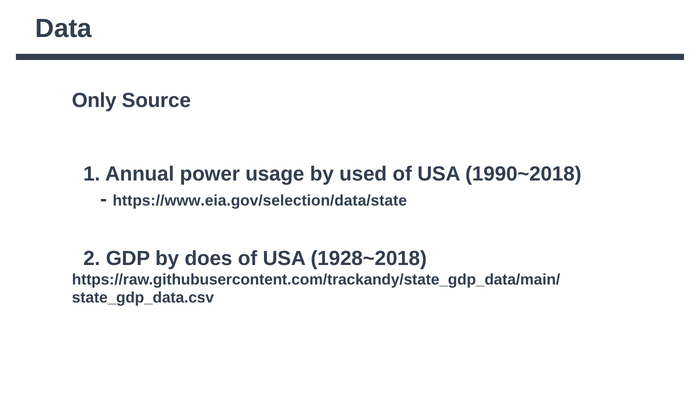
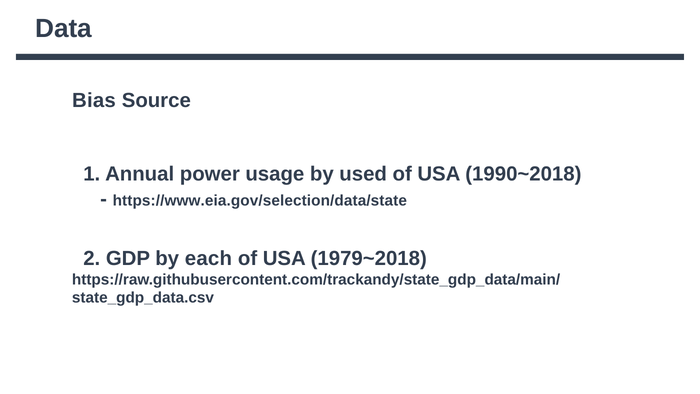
Only: Only -> Bias (94, 101)
does: does -> each (208, 258)
1928~2018: 1928~2018 -> 1979~2018 (369, 258)
